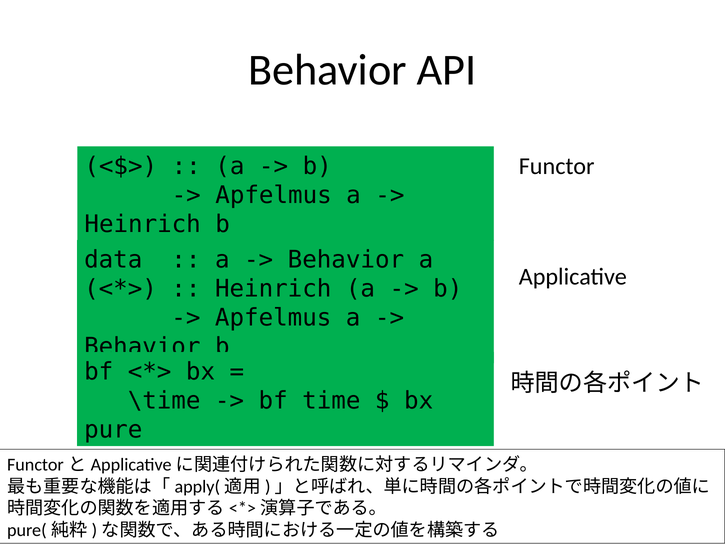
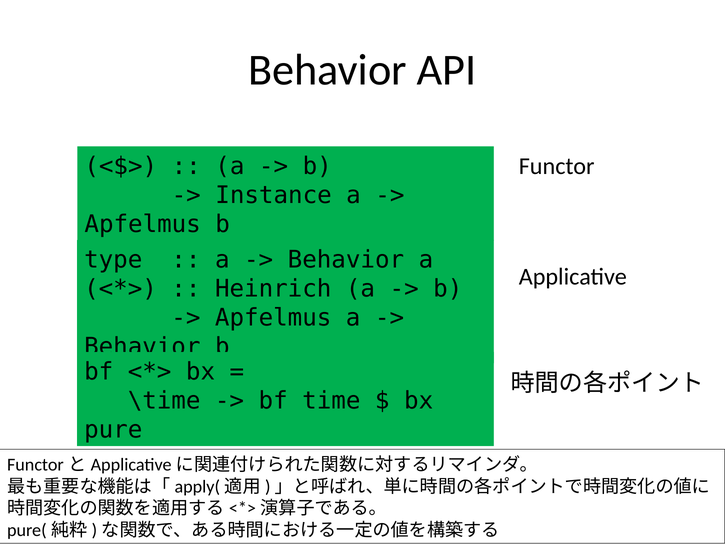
Apfelmus: Apfelmus -> Instance (274, 195)
Heinrich: Heinrich -> Apfelmus (143, 224)
data: data -> type (113, 260)
